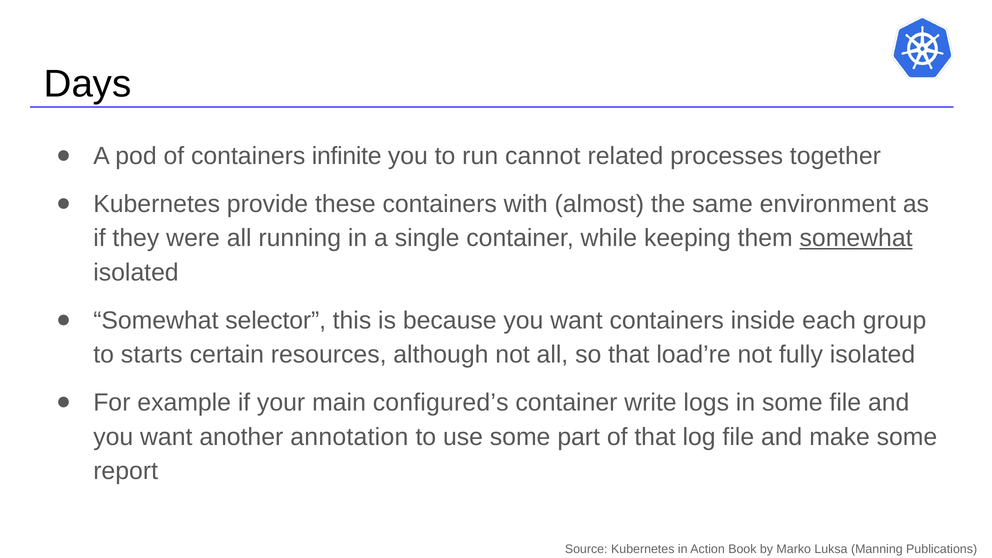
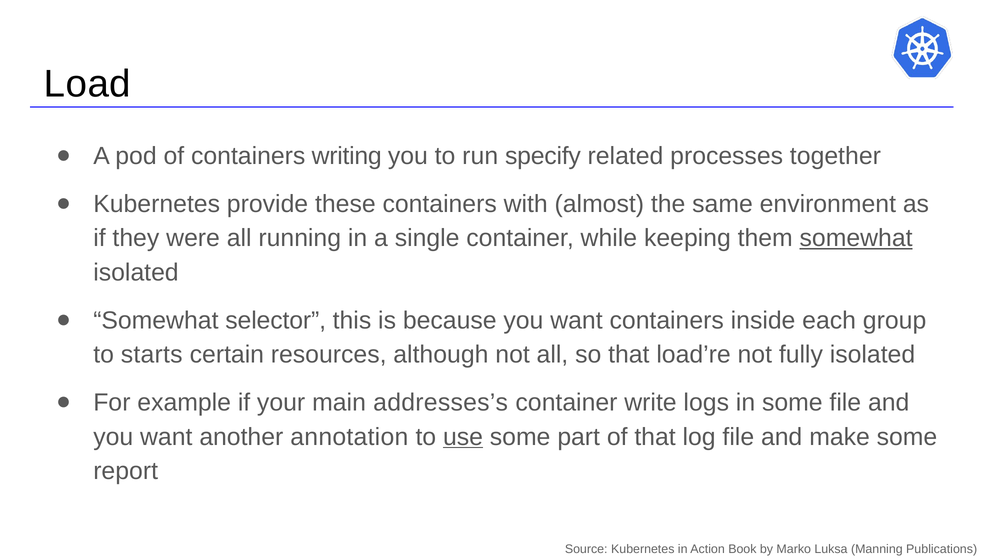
Days: Days -> Load (87, 84)
infinite: infinite -> writing (347, 156)
cannot: cannot -> specify (543, 156)
configured’s: configured’s -> addresses’s (441, 403)
use underline: none -> present (463, 437)
